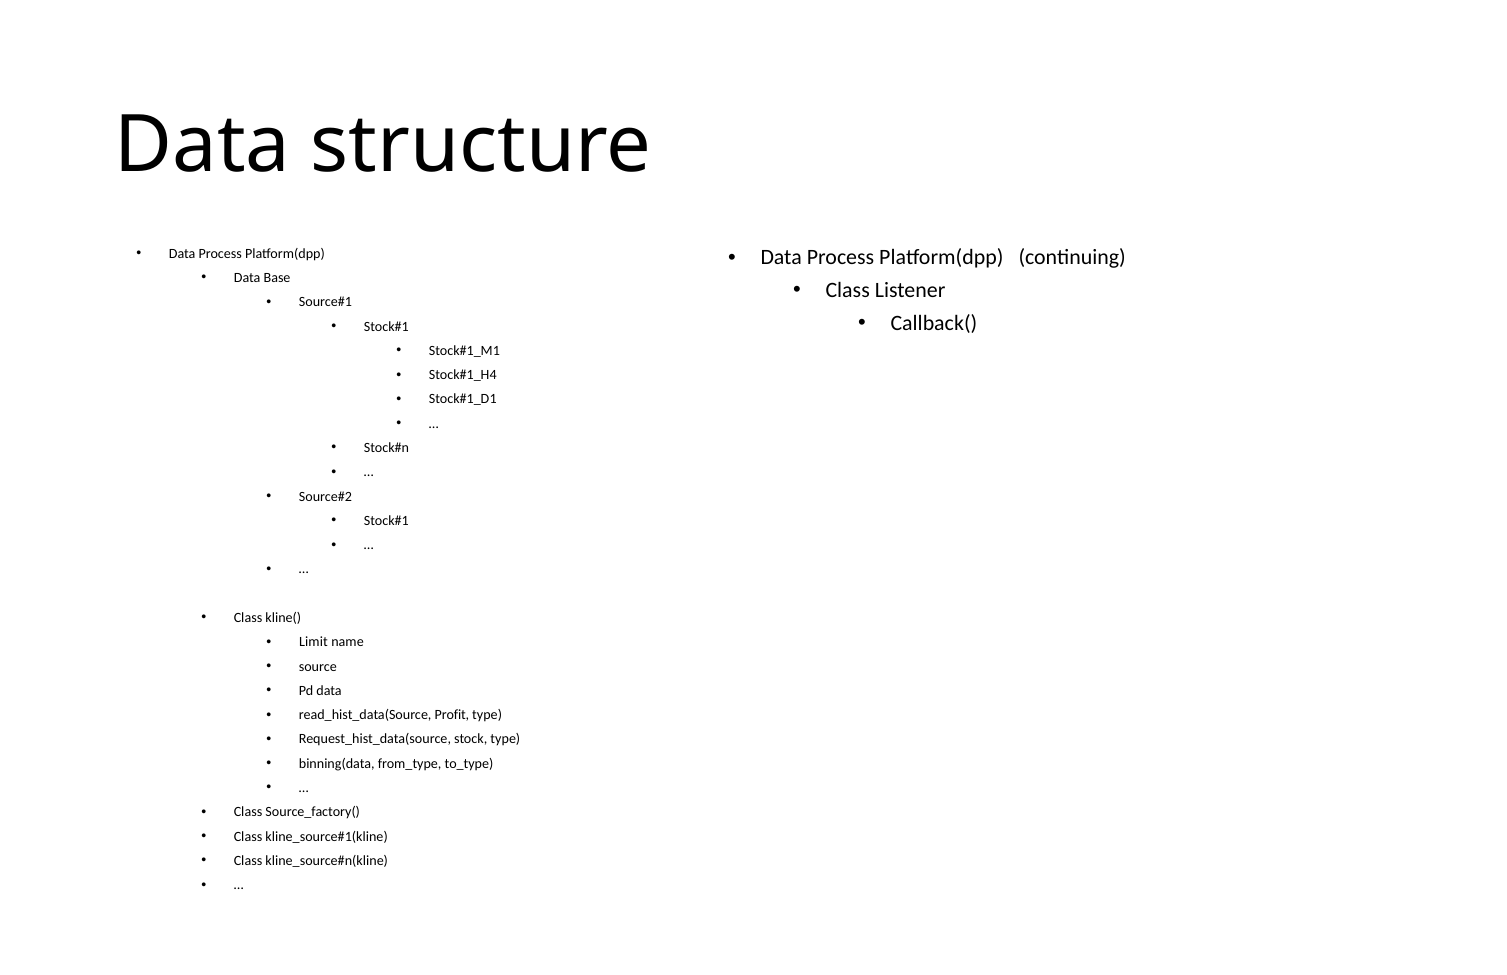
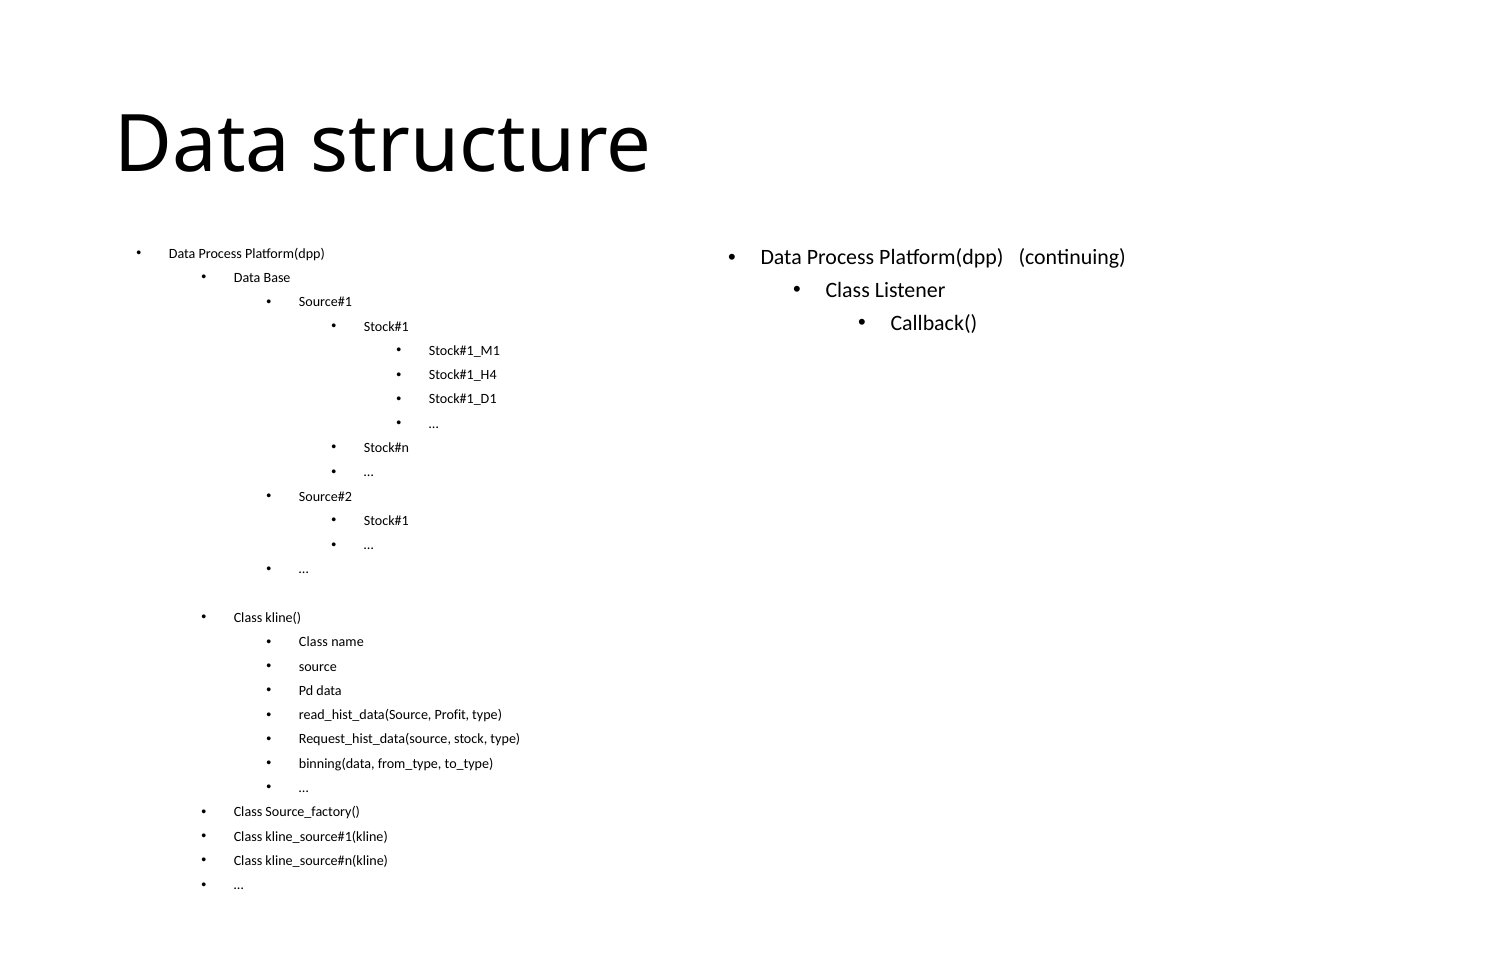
Limit: Limit -> Class (313, 642)
